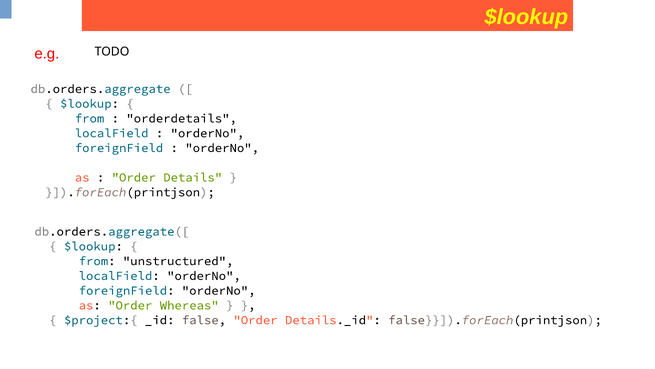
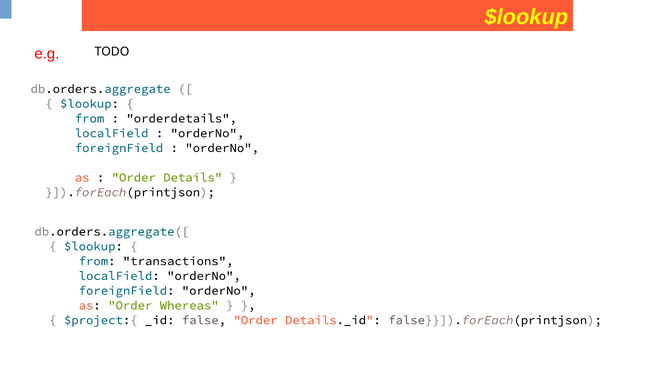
unstructured: unstructured -> transactions (178, 261)
